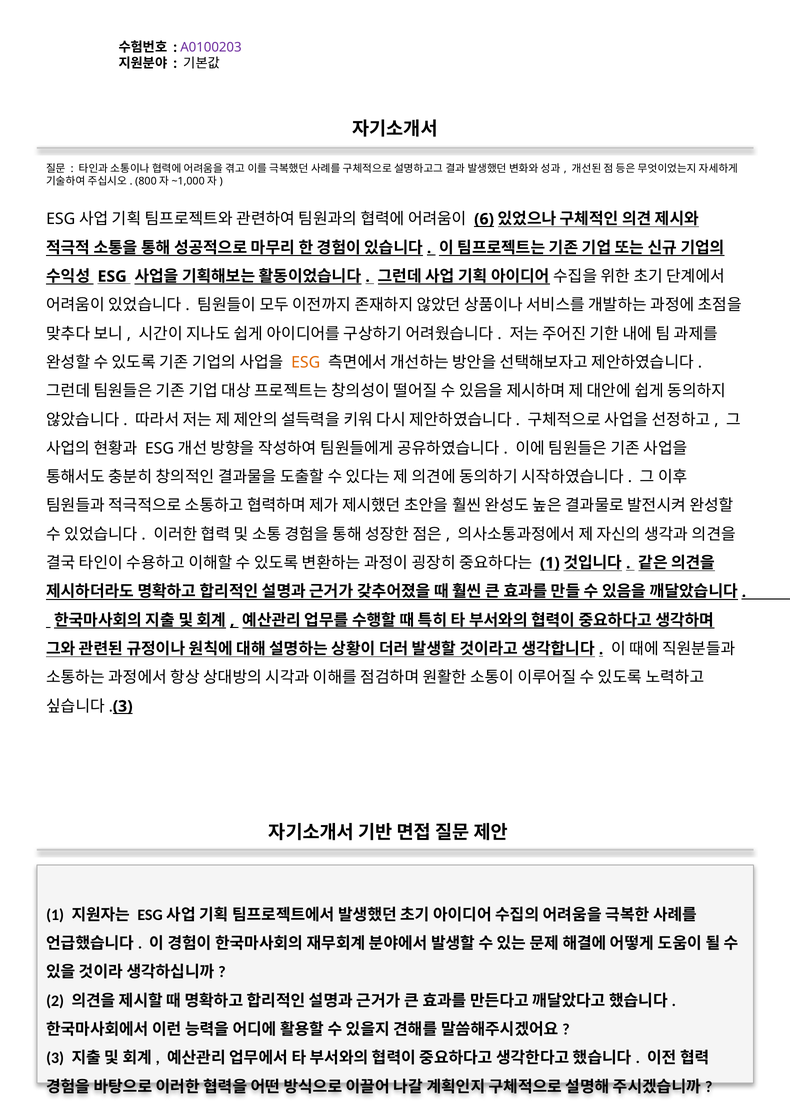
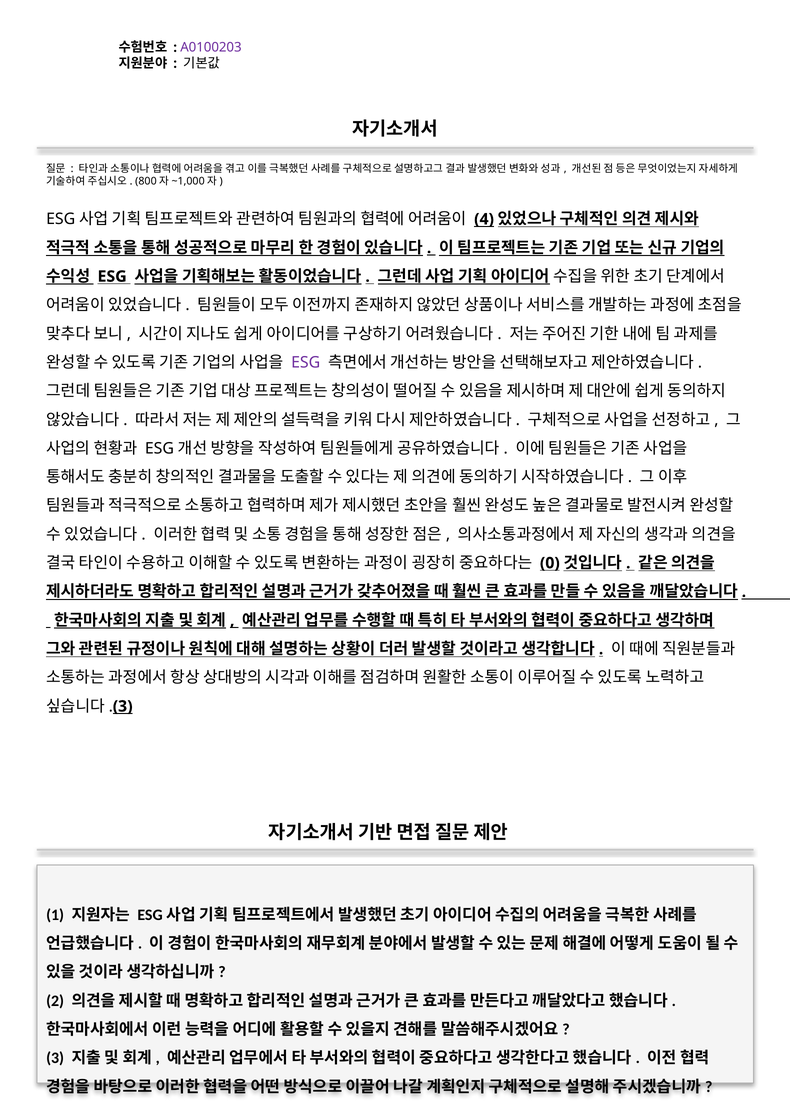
6: 6 -> 4 (484, 219)
ESG colour: orange -> purple (306, 363)
1: 1 -> 0 (550, 563)
